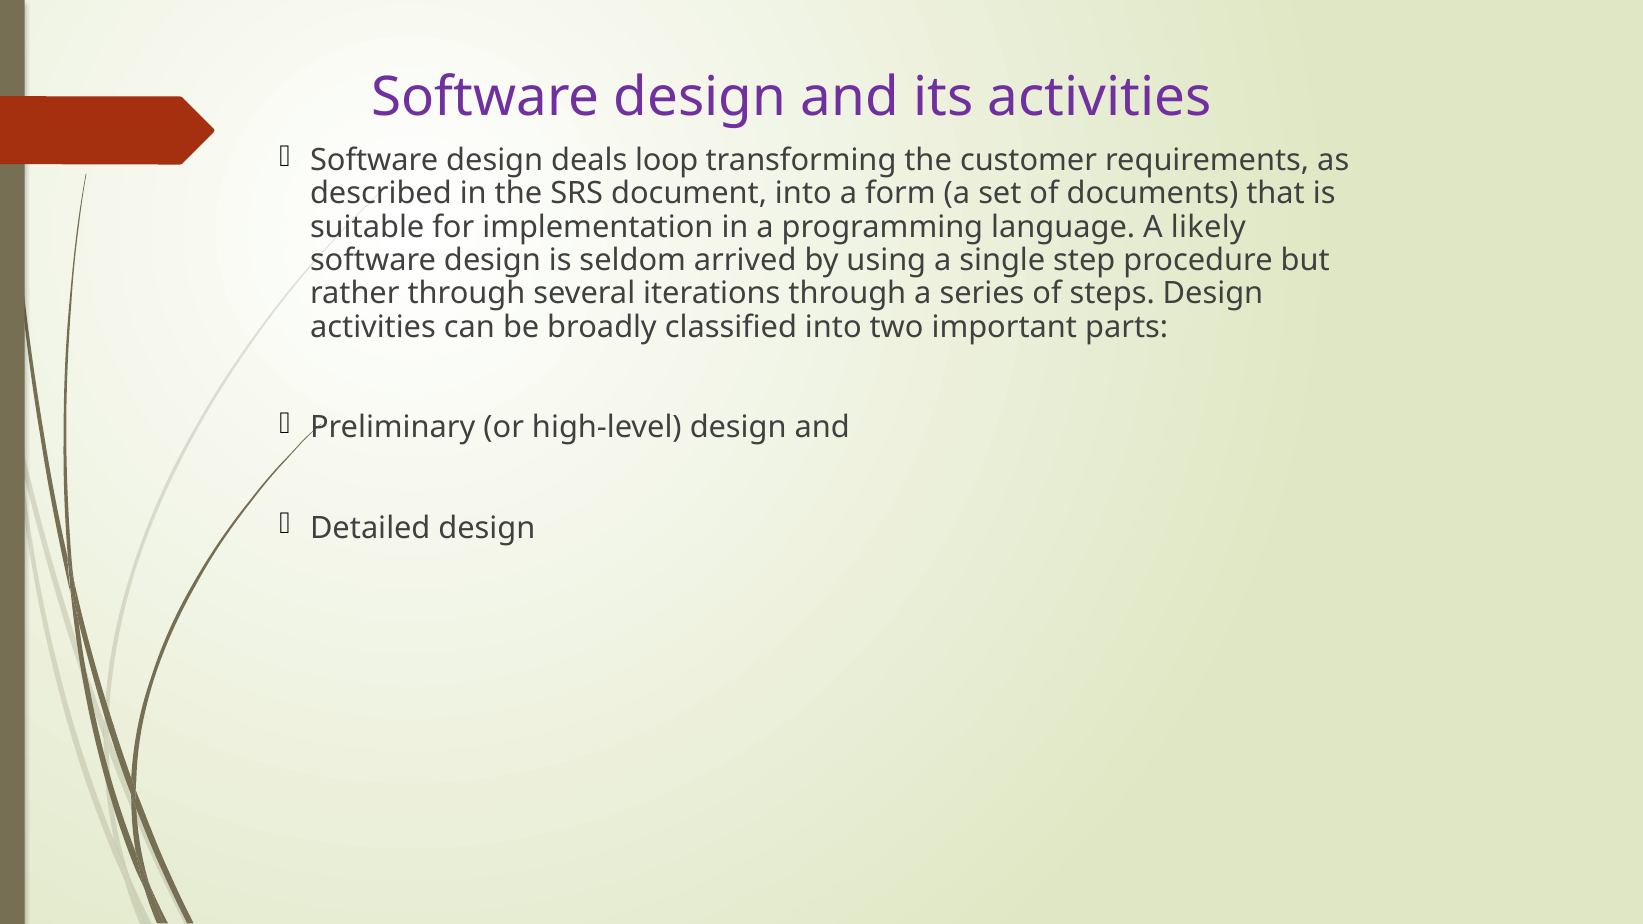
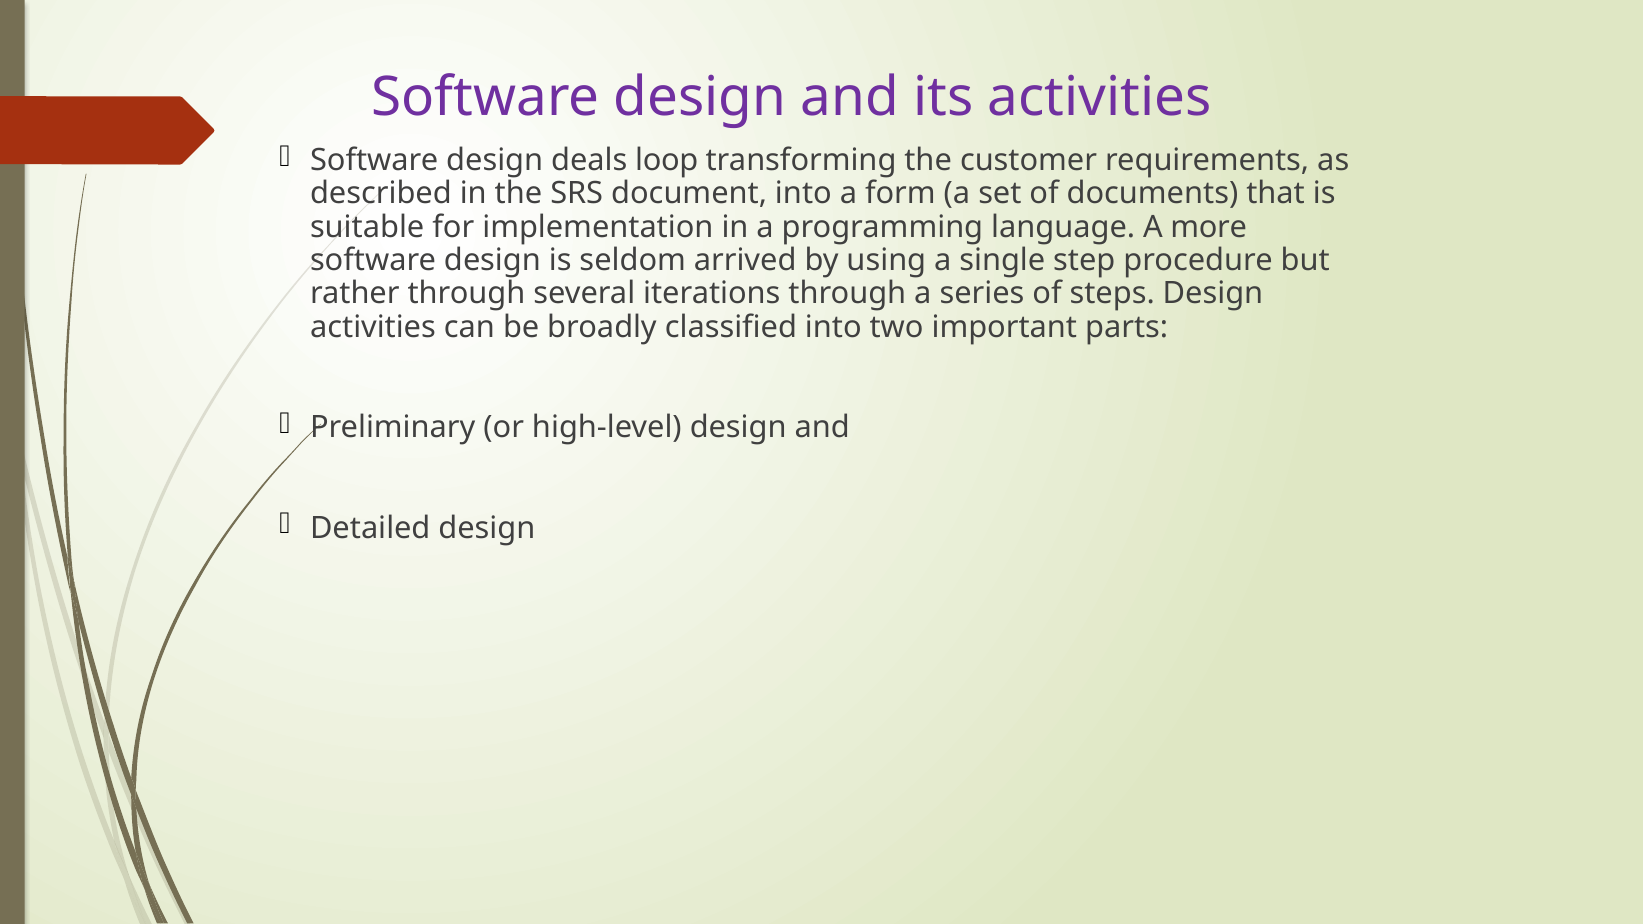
likely: likely -> more (1209, 227)
